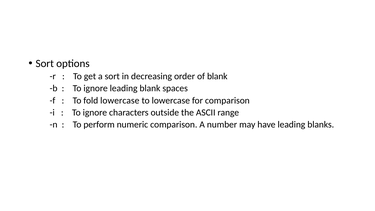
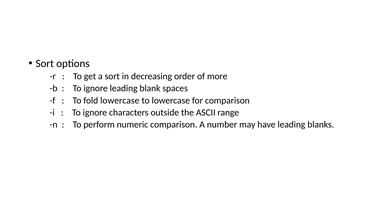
of blank: blank -> more (217, 76)
